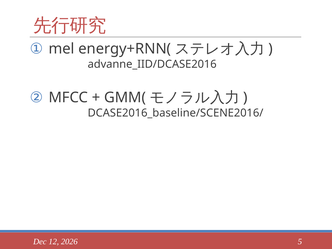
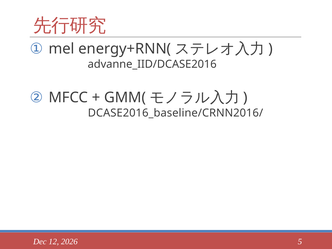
DCASE2016_baseline/SCENE2016/: DCASE2016_baseline/SCENE2016/ -> DCASE2016_baseline/CRNN2016/ (175, 113)
